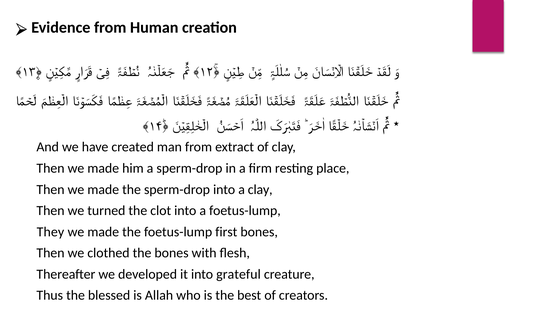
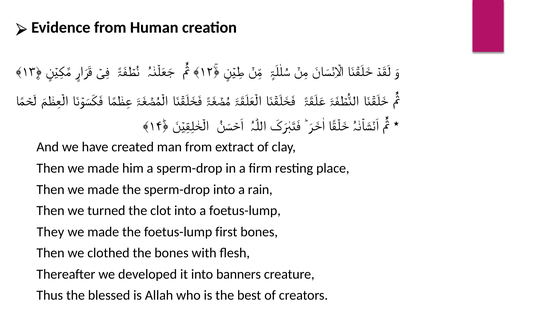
a clay: clay -> rain (260, 189)
grateful: grateful -> banners (239, 274)
